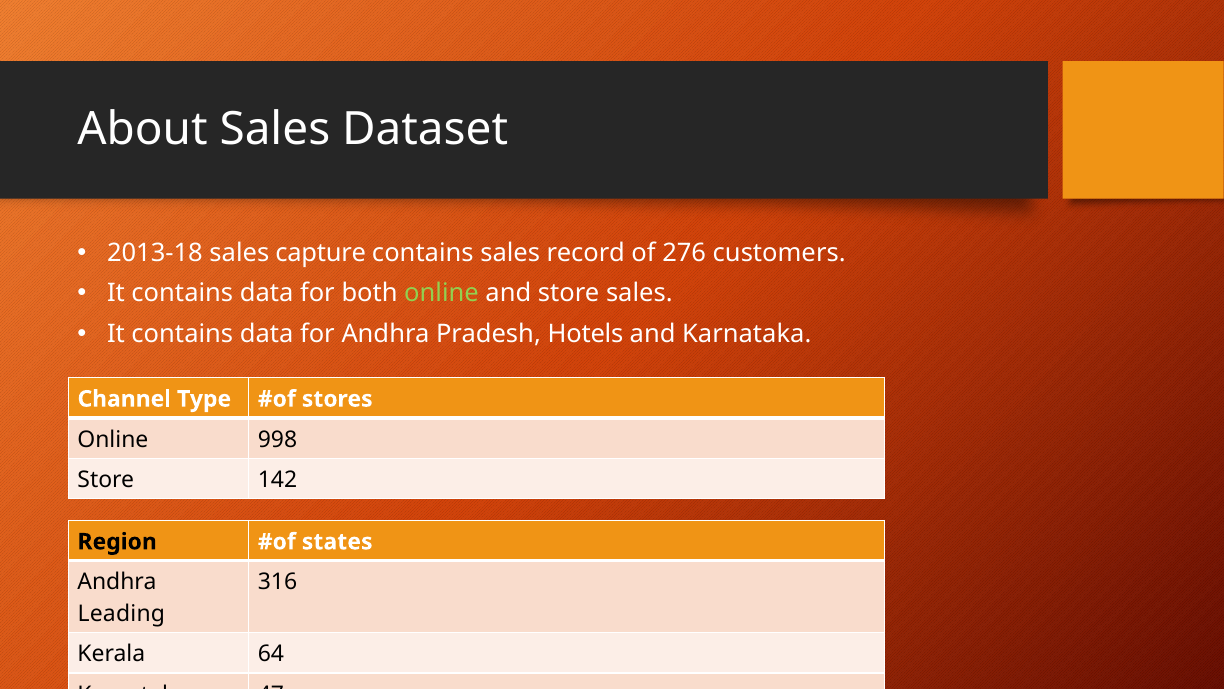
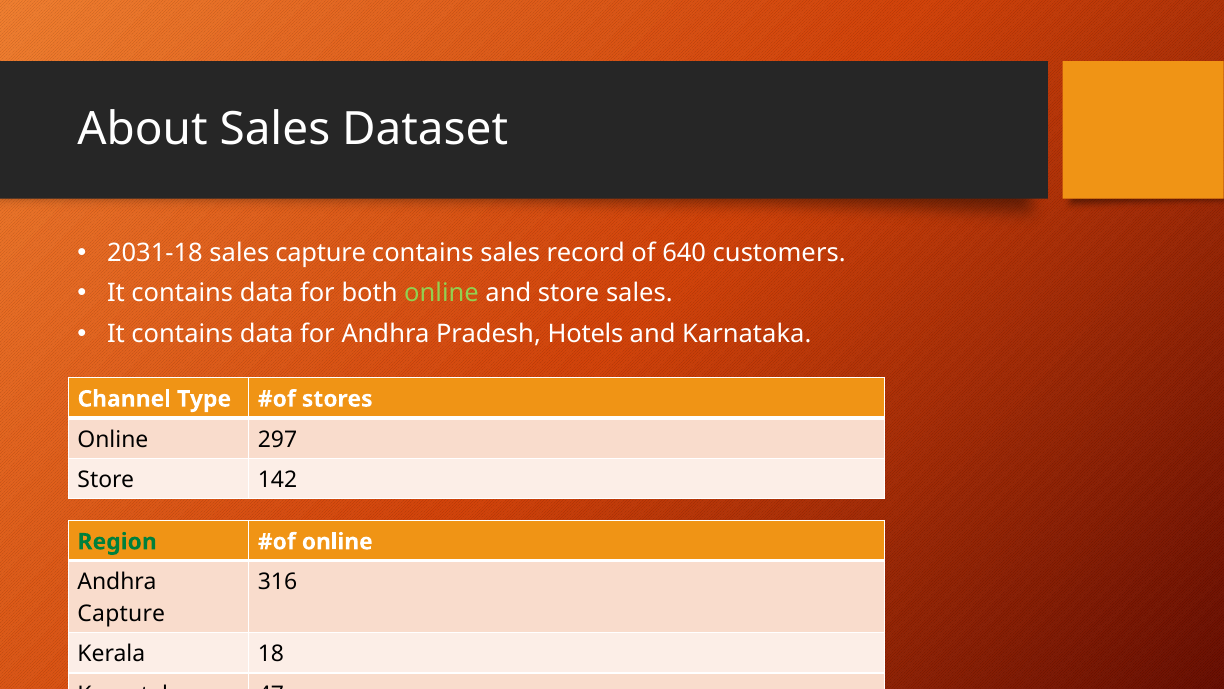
2013-18: 2013-18 -> 2031-18 (155, 253)
276: 276 -> 640 (684, 253)
998: 998 -> 297 (278, 439)
Region colour: black -> green (117, 541)
states: states -> online (337, 541)
Leading: Leading -> Capture (121, 613)
64: 64 -> 18 (271, 654)
